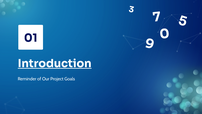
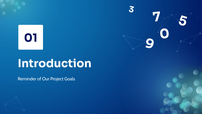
Introduction underline: present -> none (55, 63)
